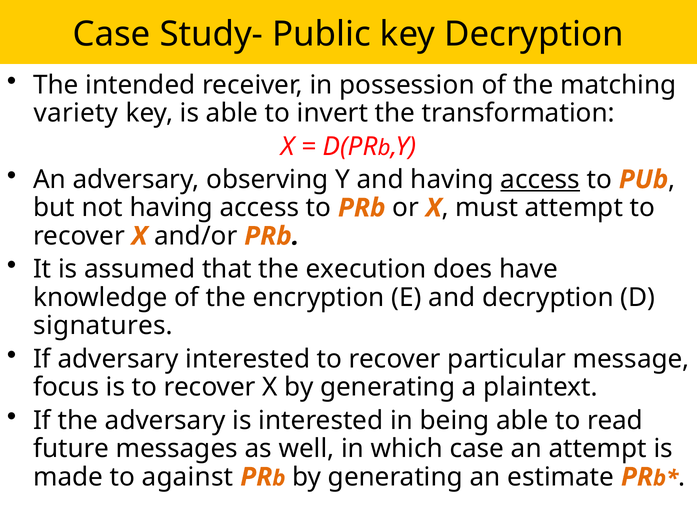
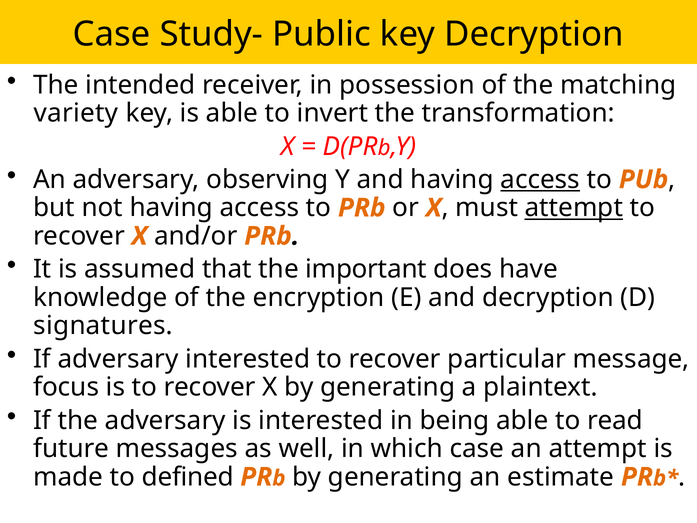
attempt underline: none -> present (574, 208)
execution: execution -> important (366, 269)
against: against -> defined (188, 477)
